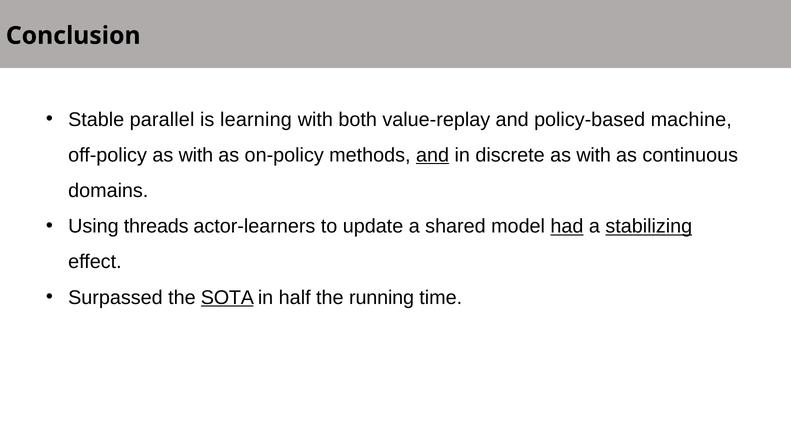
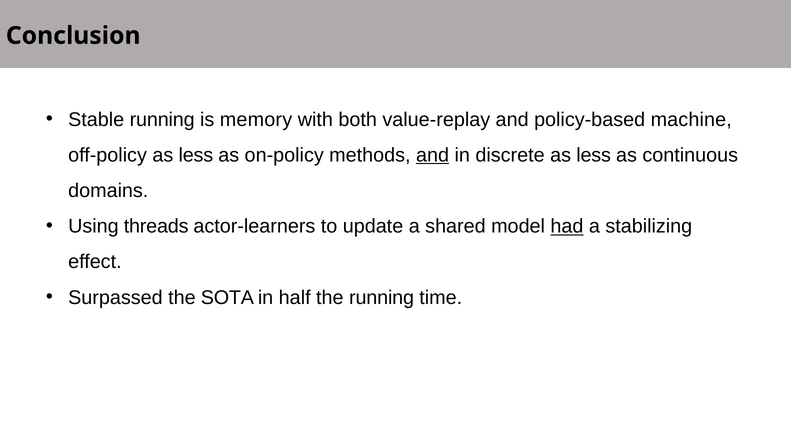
Stable parallel: parallel -> running (162, 120)
learning: learning -> memory (256, 120)
off-policy as with: with -> less (196, 155)
discrete as with: with -> less (594, 155)
stabilizing underline: present -> none (649, 226)
SOTA underline: present -> none (227, 297)
